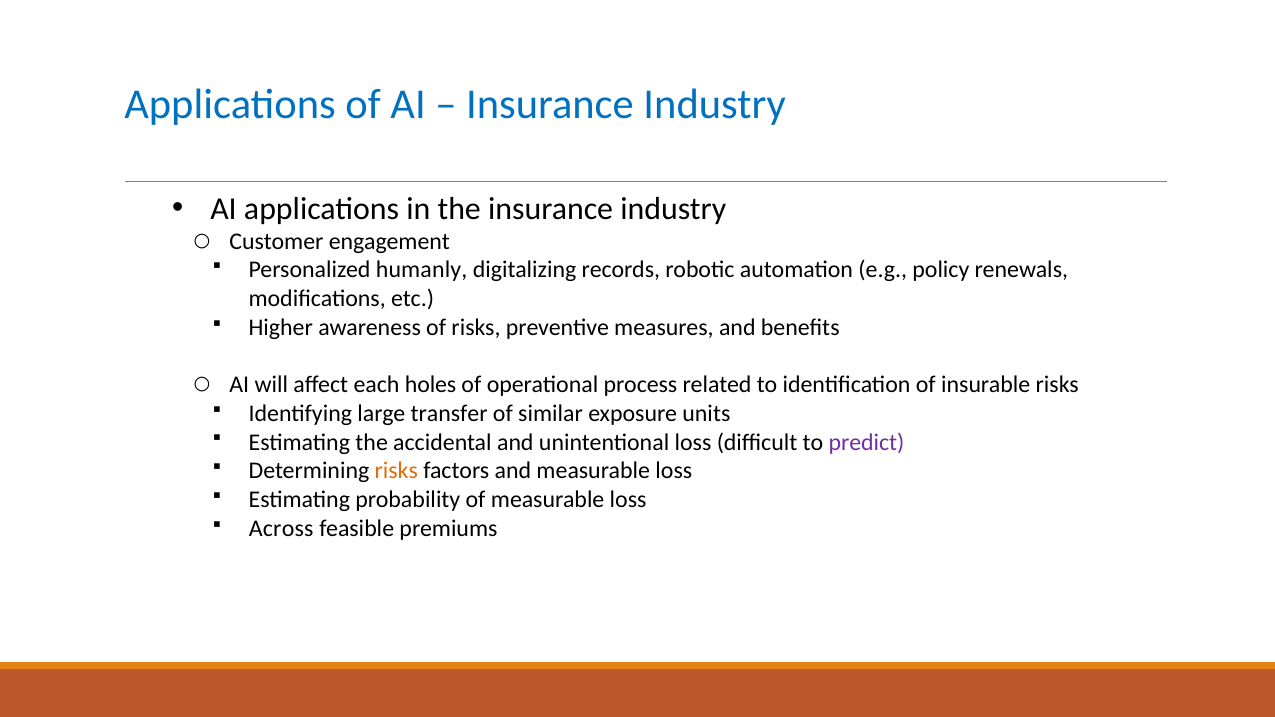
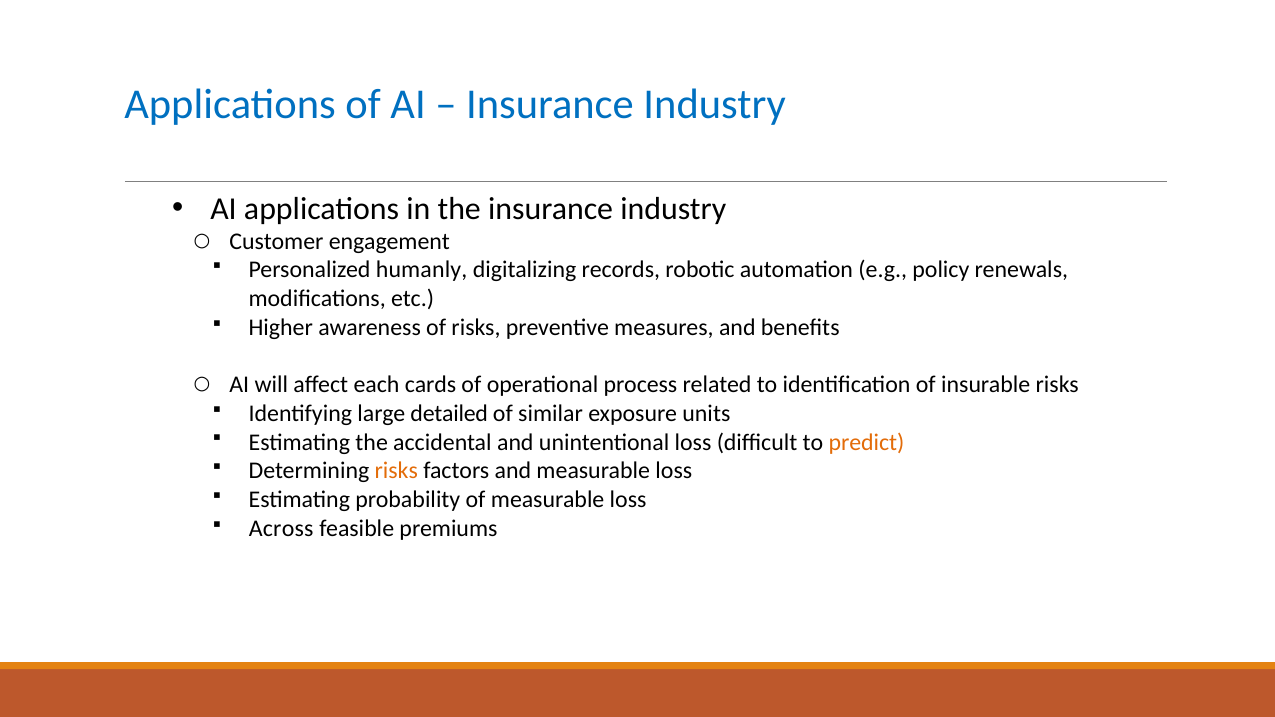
holes: holes -> cards (431, 385)
transfer: transfer -> detailed (449, 414)
predict colour: purple -> orange (867, 442)
